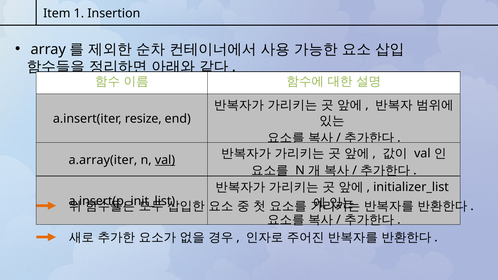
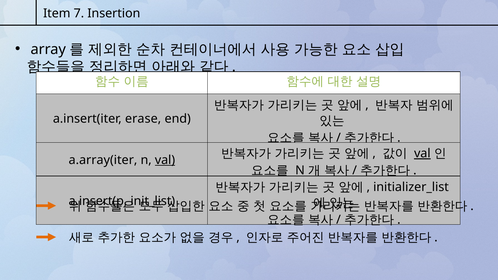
1: 1 -> 7 (79, 13)
resize: resize -> erase (143, 119)
val underline: none -> present (422, 154)
